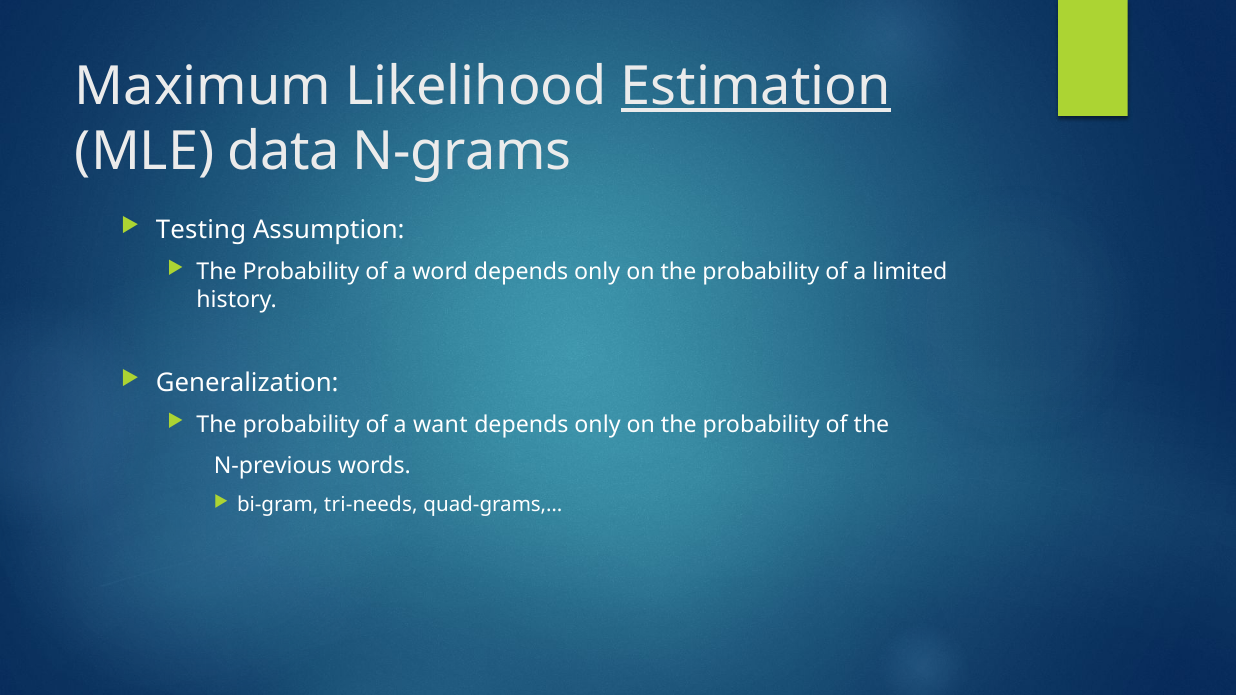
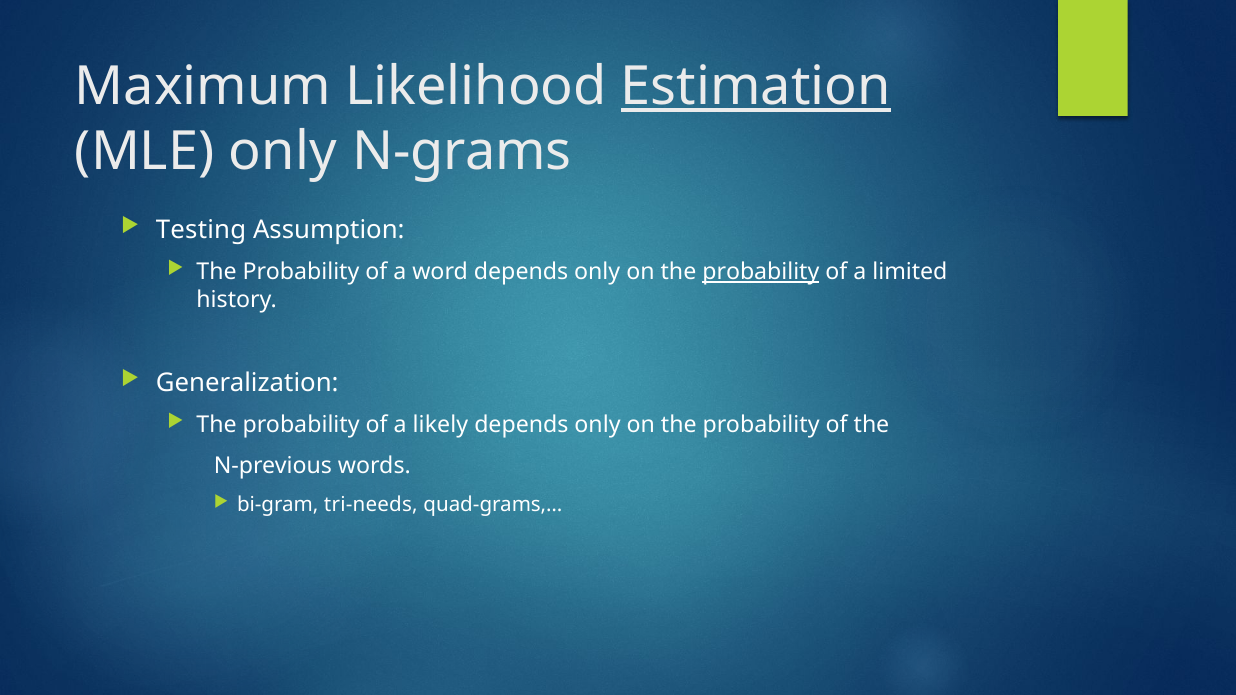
MLE data: data -> only (283, 152)
probability underline: none -> present (761, 272)
want: want -> likely (440, 425)
